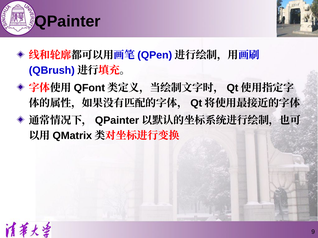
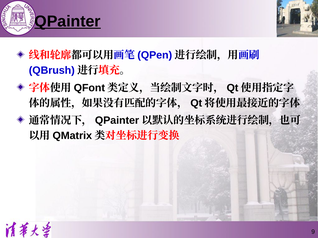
QPainter underline: none -> present (68, 21)
